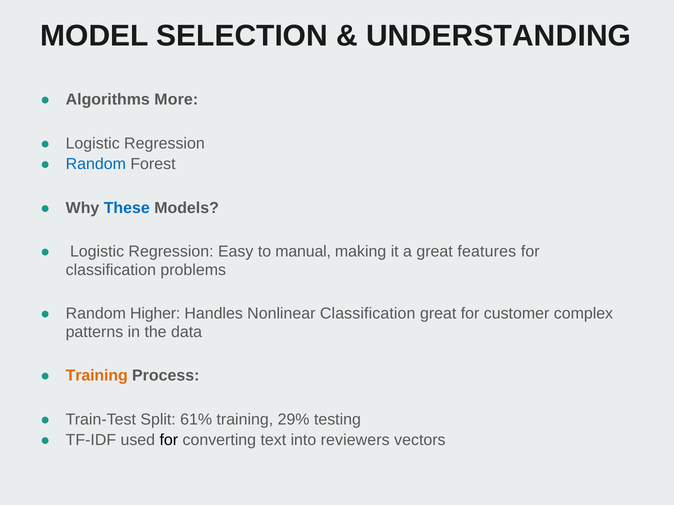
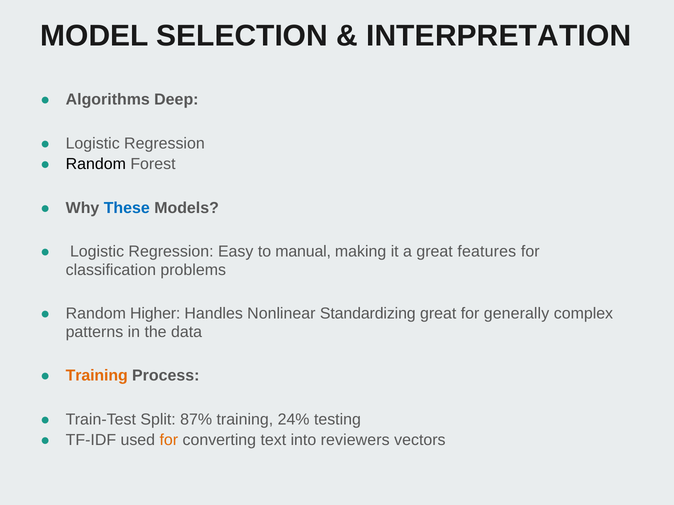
UNDERSTANDING: UNDERSTANDING -> INTERPRETATION (499, 36)
More: More -> Deep (176, 100)
Random colour: blue -> black (96, 164)
Nonlinear Classification: Classification -> Standardizing (368, 314)
customer: customer -> generally (517, 314)
61%: 61% -> 87% (196, 420)
29%: 29% -> 24% (294, 420)
for colour: black -> orange (169, 441)
